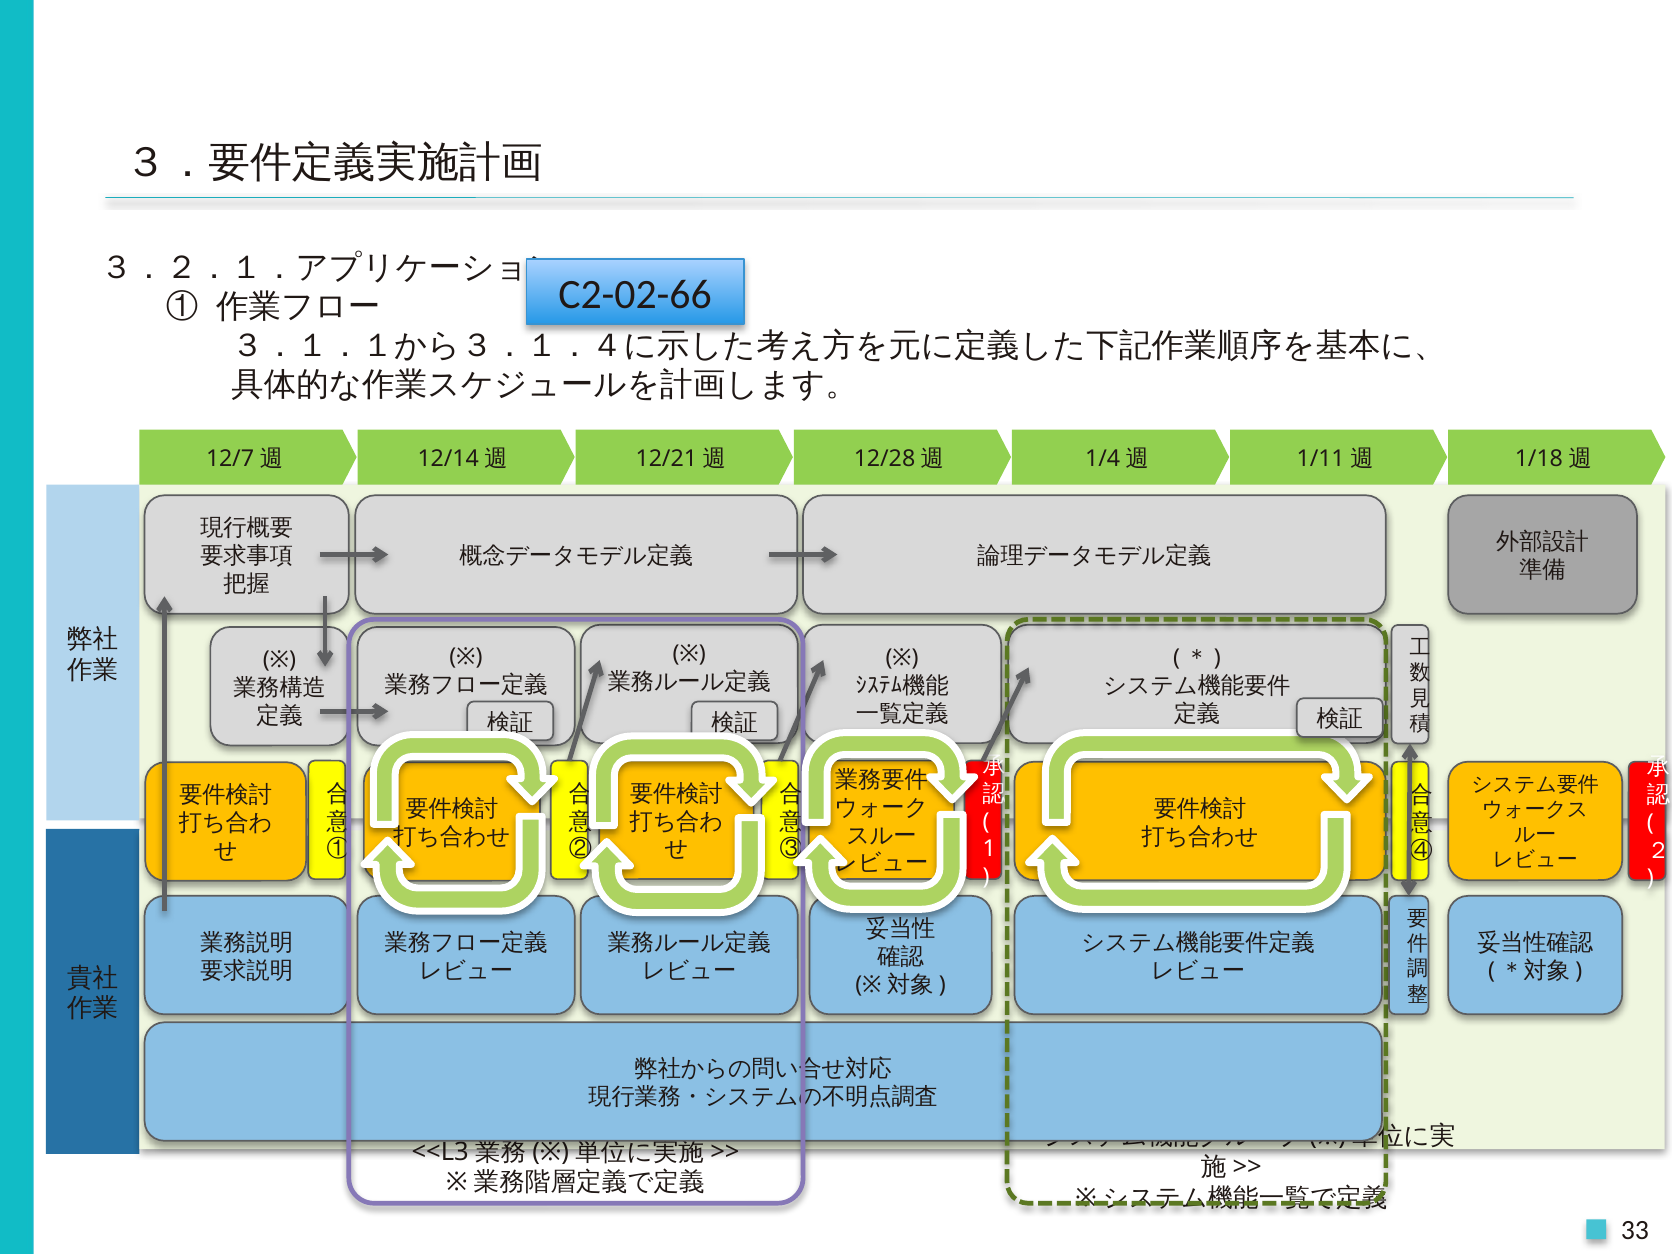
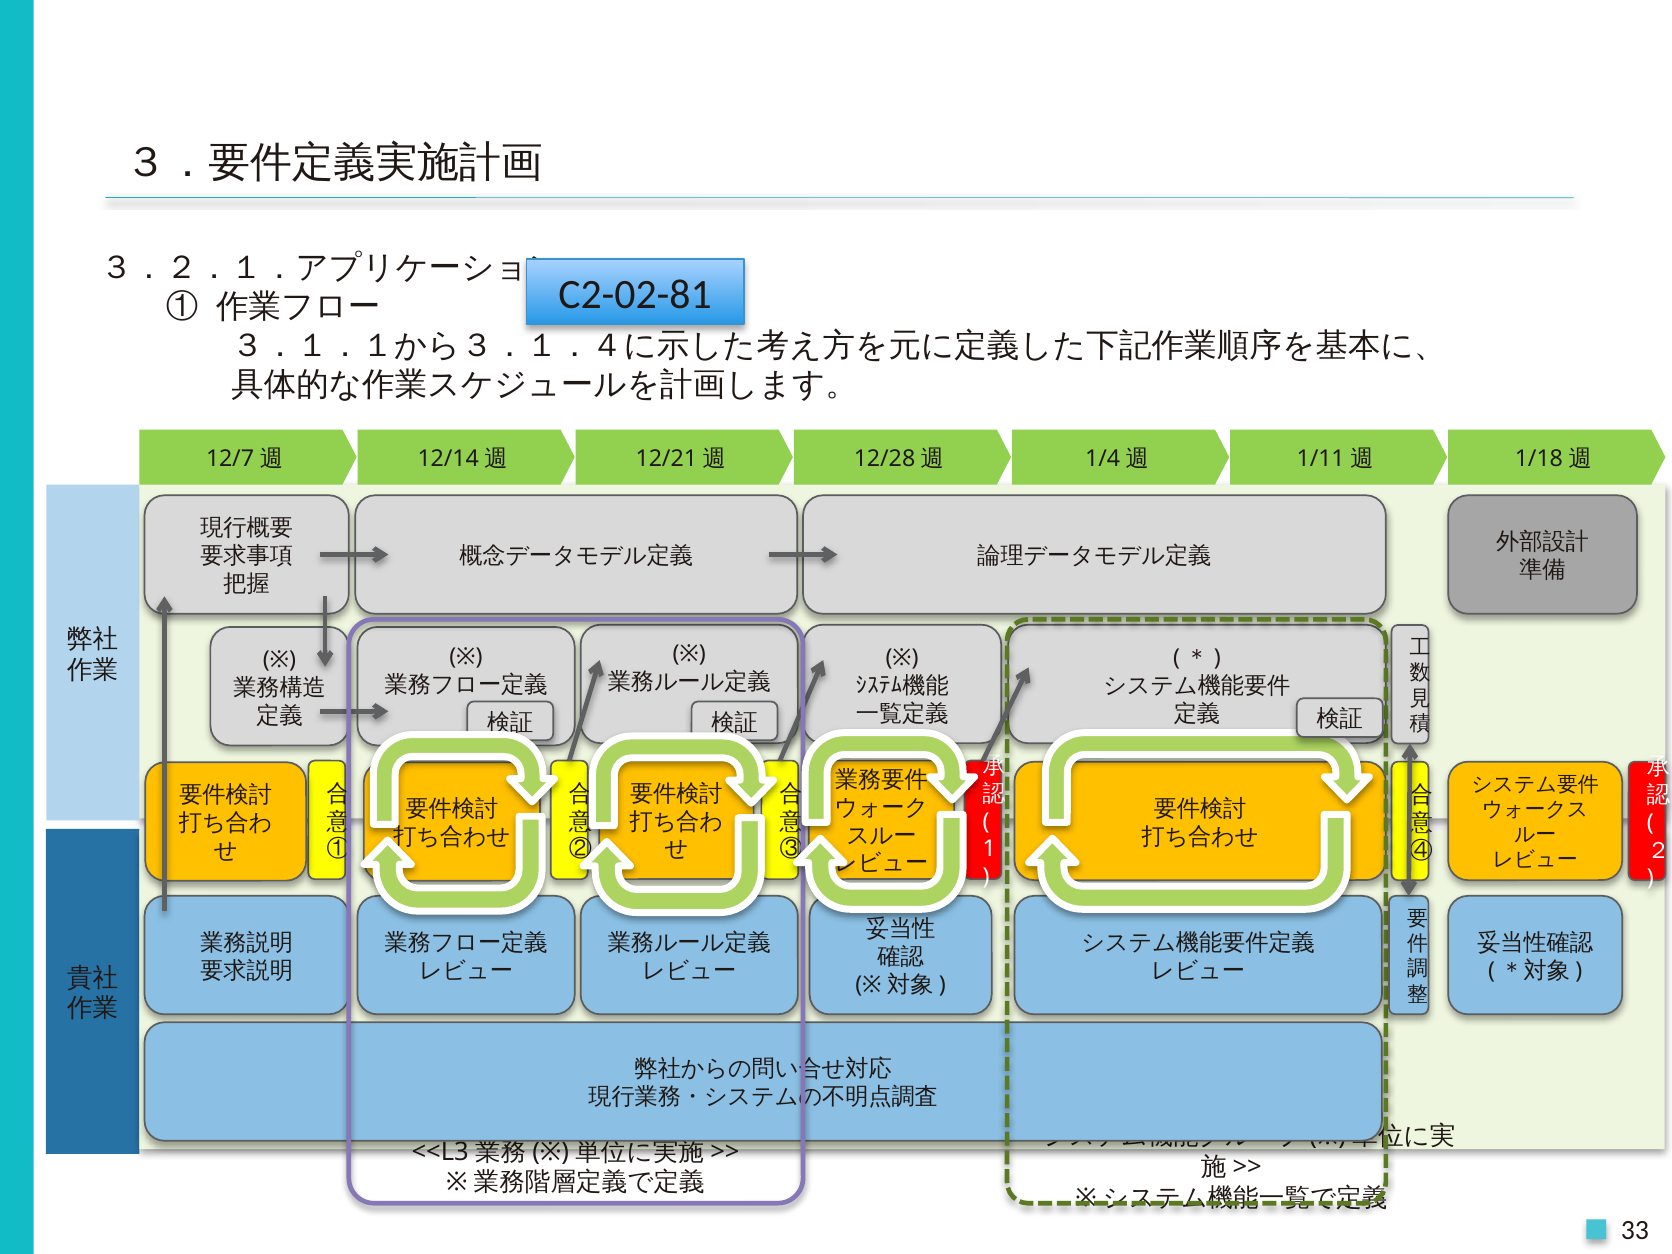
C2-02-66: C2-02-66 -> C2-02-81 (635, 294)
